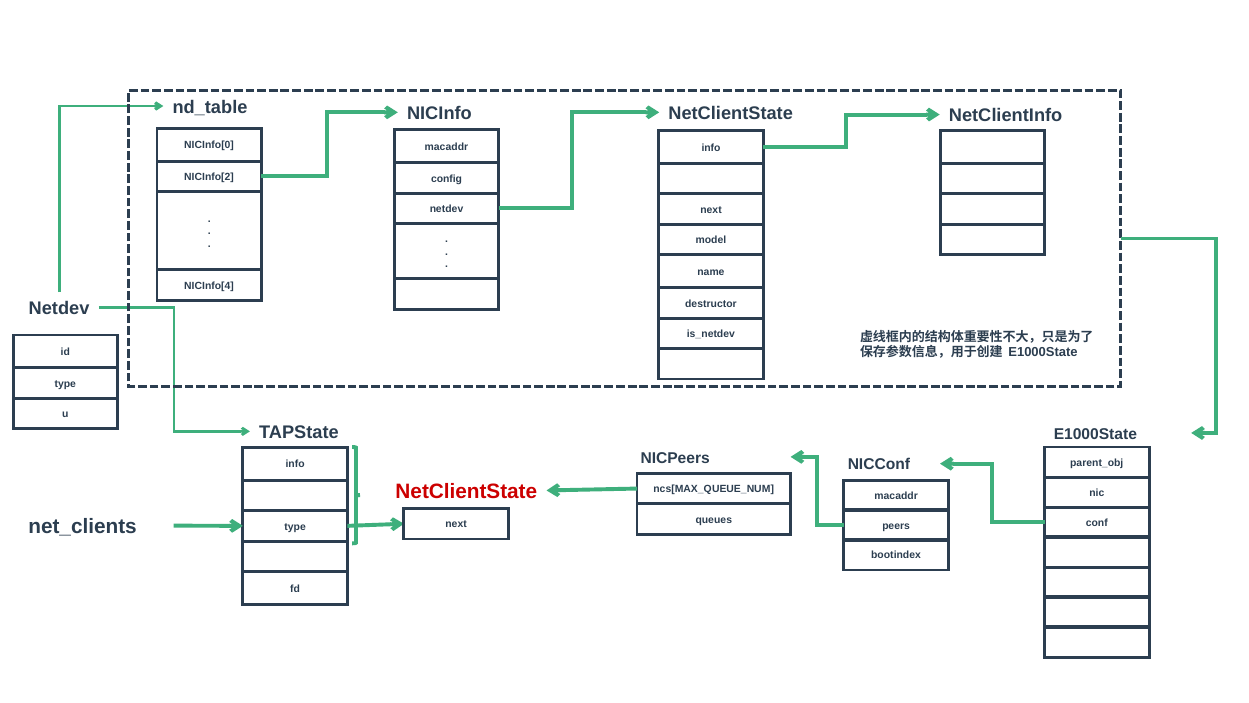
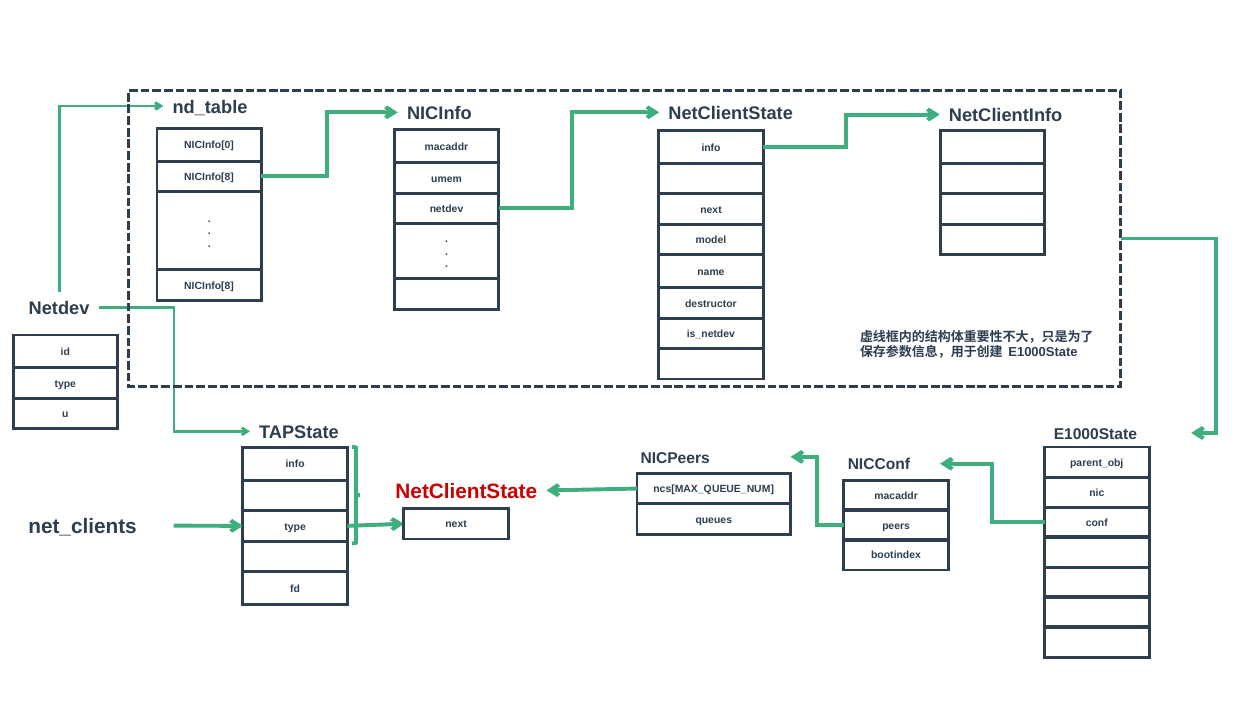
NICInfo[2: NICInfo[2 -> NICInfo[8 (209, 177)
config: config -> umem (446, 178)
NICInfo[4: NICInfo[4 -> NICInfo[8 (209, 286)
